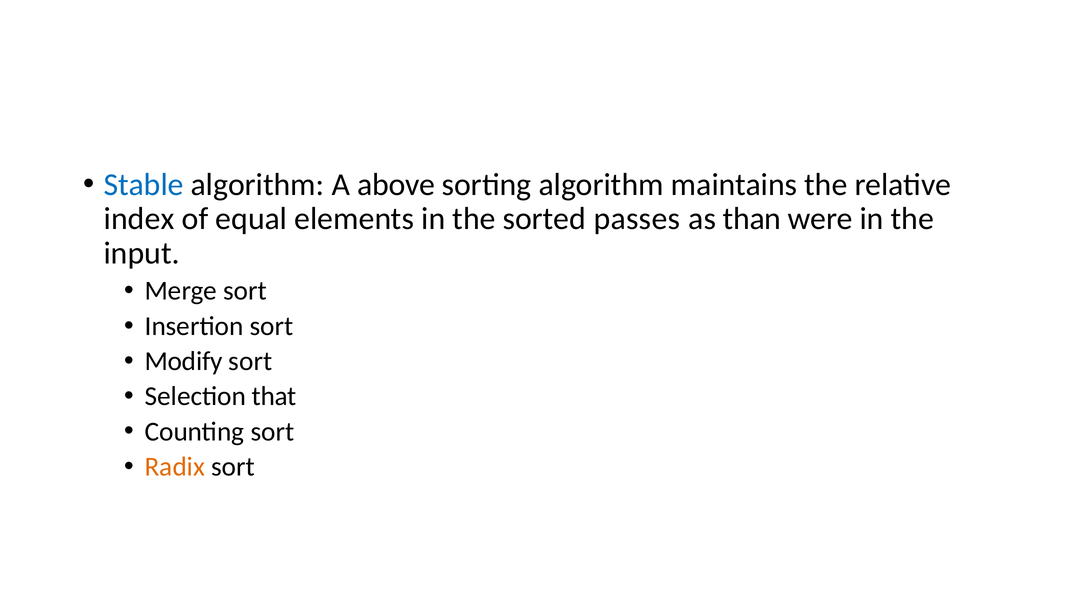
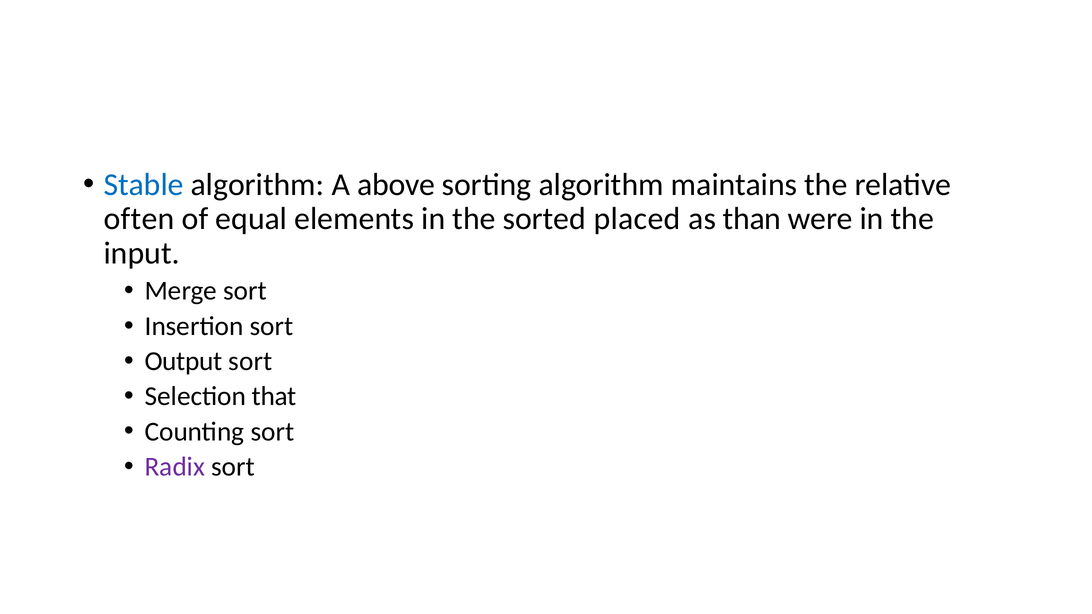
index: index -> often (139, 219)
passes: passes -> placed (637, 219)
Modify: Modify -> Output (184, 361)
Radix colour: orange -> purple (175, 467)
